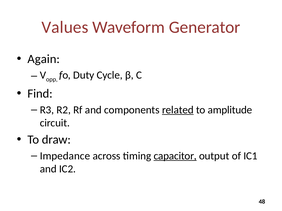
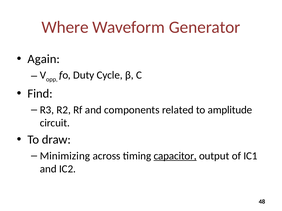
Values: Values -> Where (65, 27)
related underline: present -> none (178, 110)
Impedance: Impedance -> Minimizing (65, 156)
